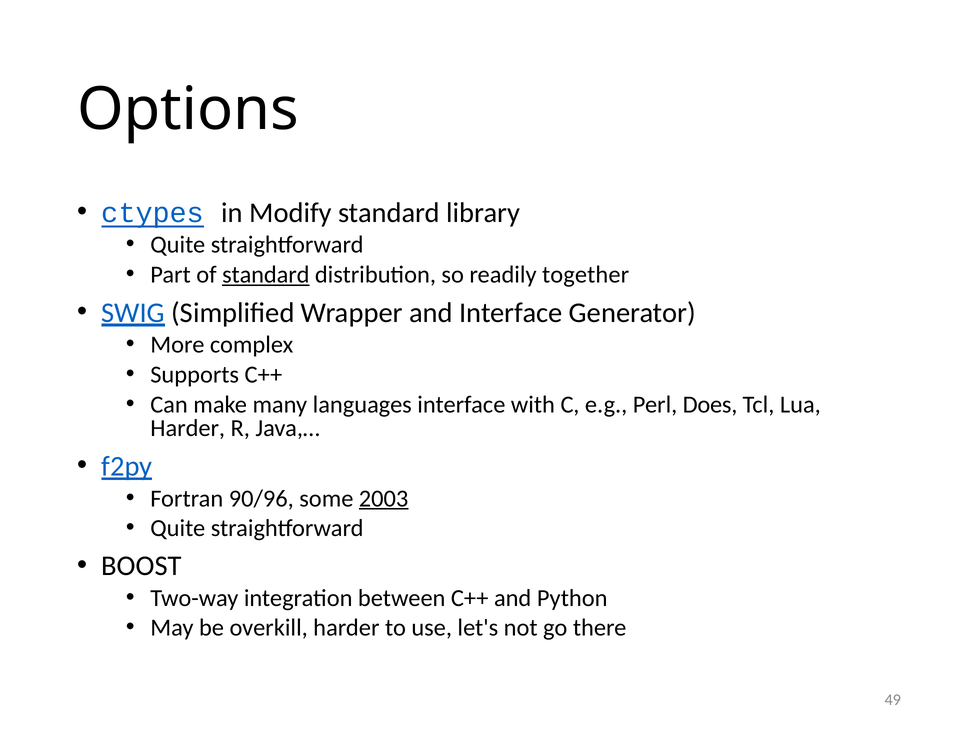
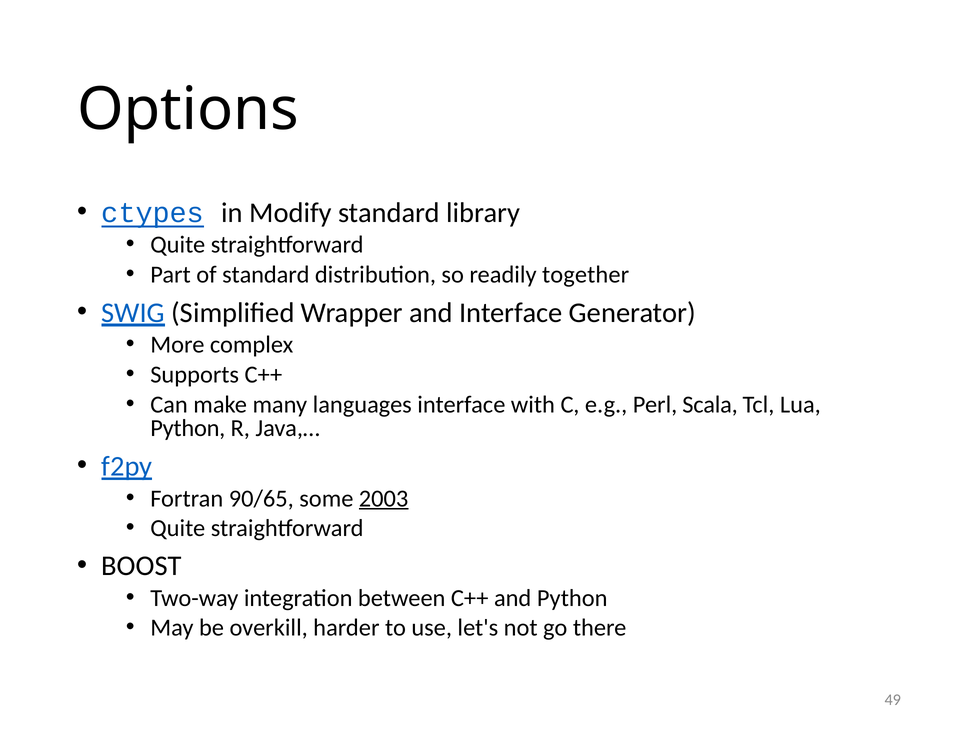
standard underline: present -> none (266, 275)
Does: Does -> Scala (710, 405)
Harder: Harder -> Python (188, 428)
90/96: 90/96 -> 90/65 (261, 499)
